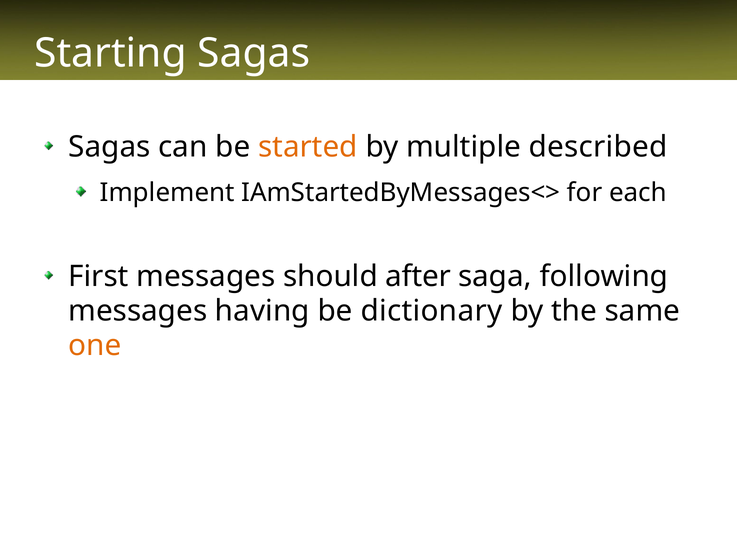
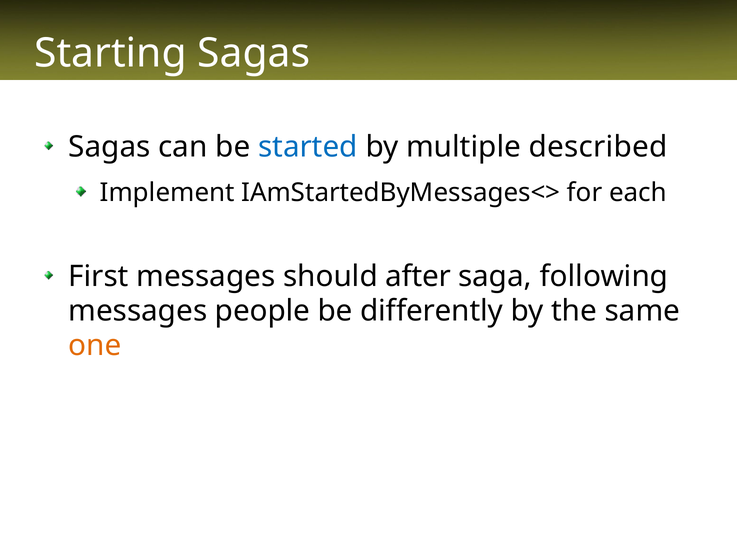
started colour: orange -> blue (308, 147)
having: having -> people (262, 311)
dictionary: dictionary -> differently (432, 311)
